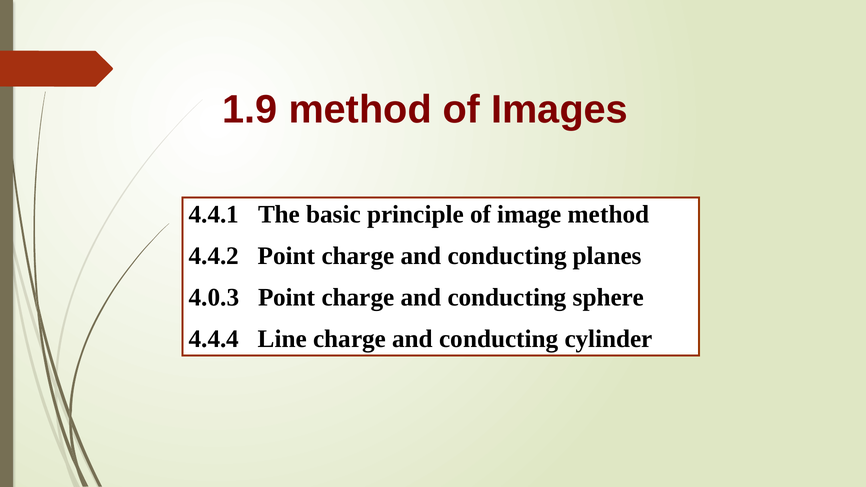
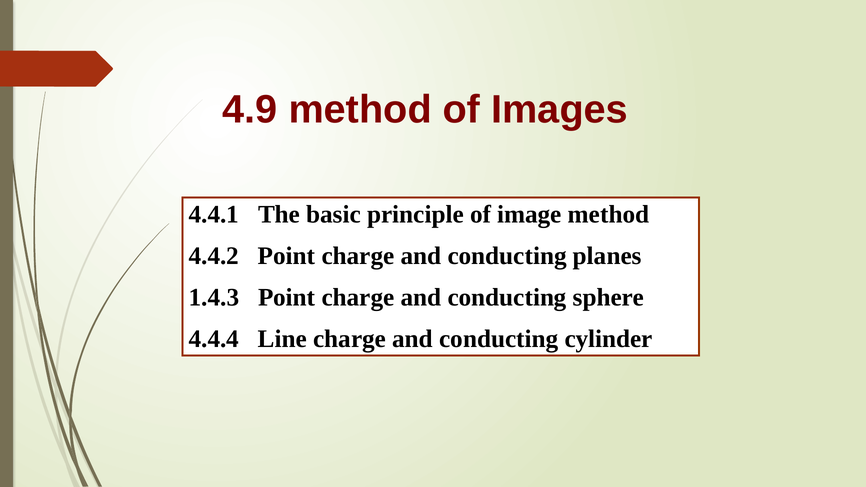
1.9: 1.9 -> 4.9 (250, 110)
4.0.3: 4.0.3 -> 1.4.3 (214, 298)
